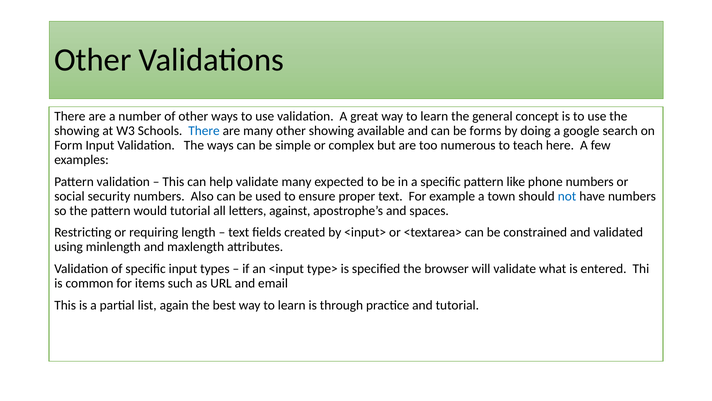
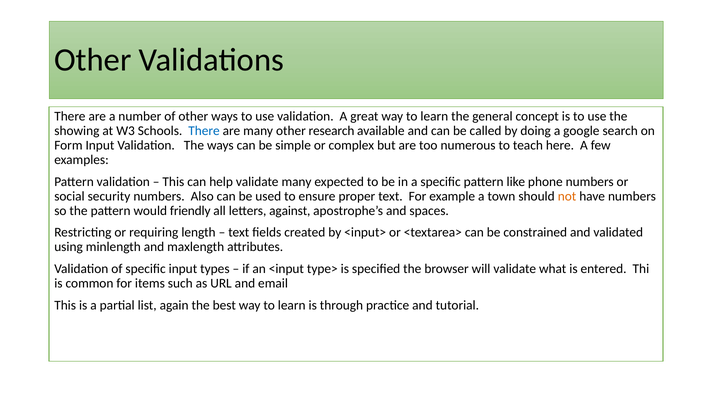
other showing: showing -> research (332, 131)
forms: forms -> called (486, 131)
not colour: blue -> orange (567, 196)
would tutorial: tutorial -> friendly (190, 210)
